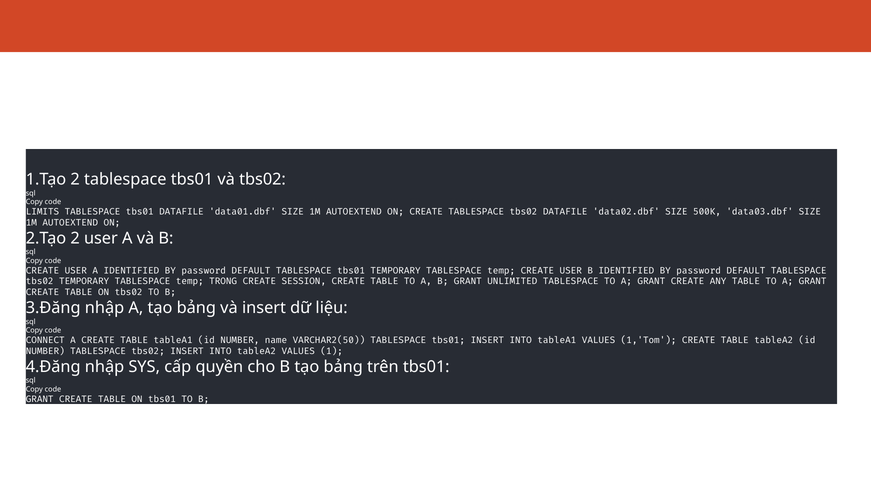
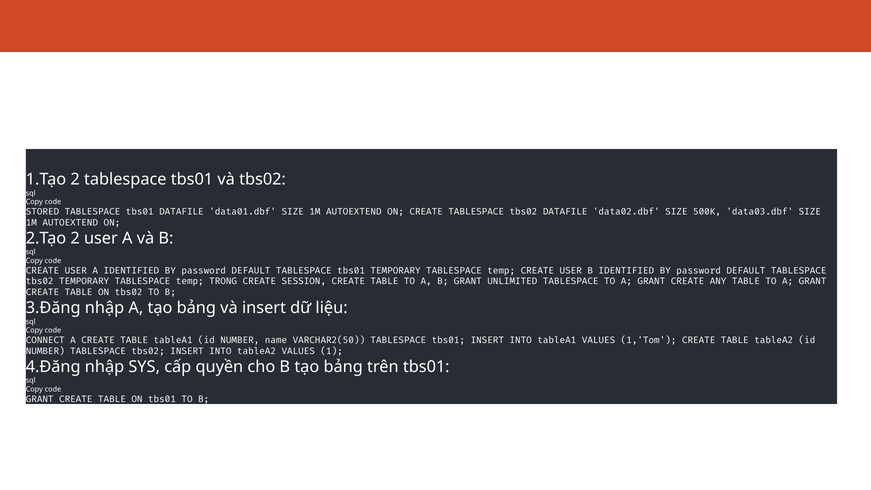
LIMITS: LIMITS -> STORED (42, 212)
